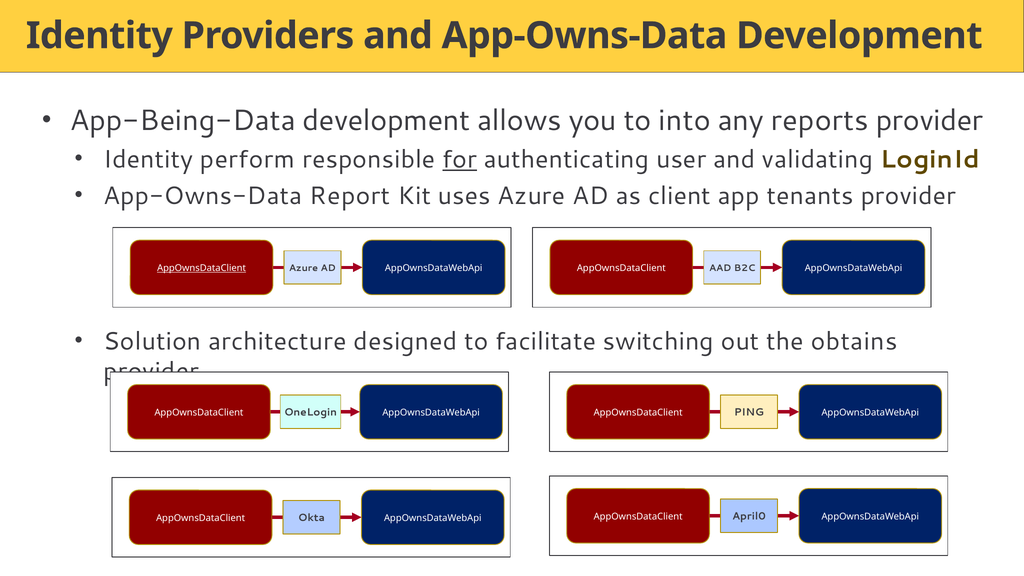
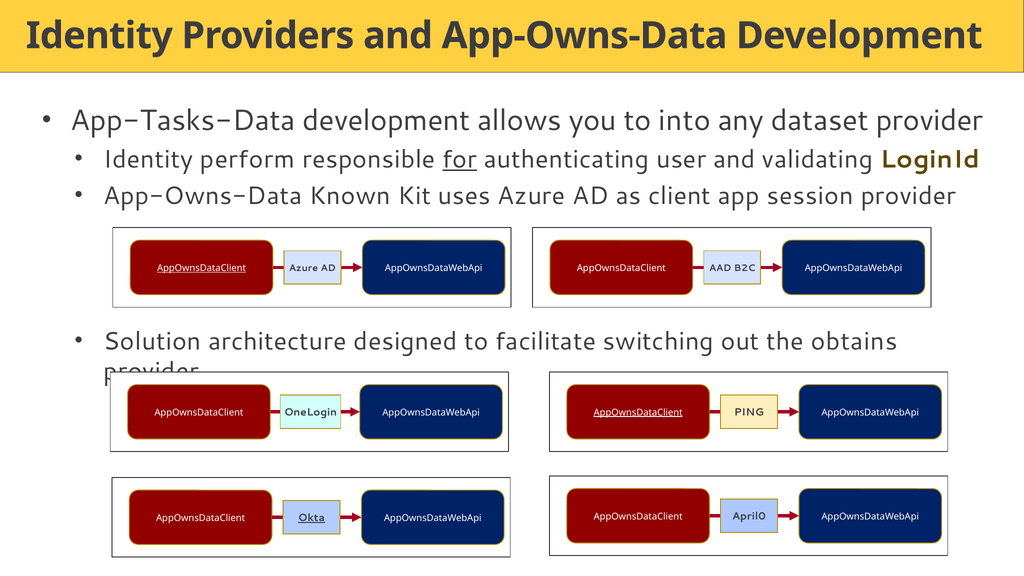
App-Being-Data: App-Being-Data -> App-Tasks-Data (183, 121)
reports: reports -> dataset (820, 121)
Report: Report -> Known (350, 196)
tenants: tenants -> session (810, 196)
AppOwnsDataClient underline: none -> present (638, 412)
Okta underline: none -> present (311, 518)
